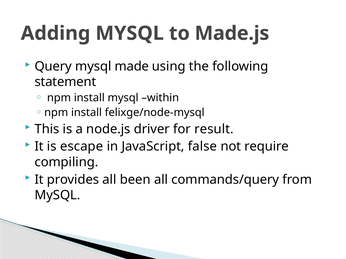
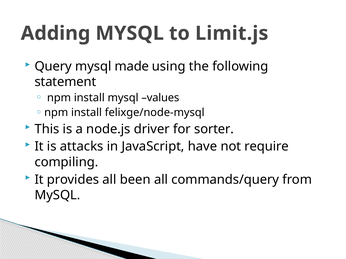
Made.js: Made.js -> Limit.js (232, 33)
within: within -> values (160, 98)
result: result -> sorter (214, 129)
escape: escape -> attacks (82, 147)
false: false -> have (202, 147)
